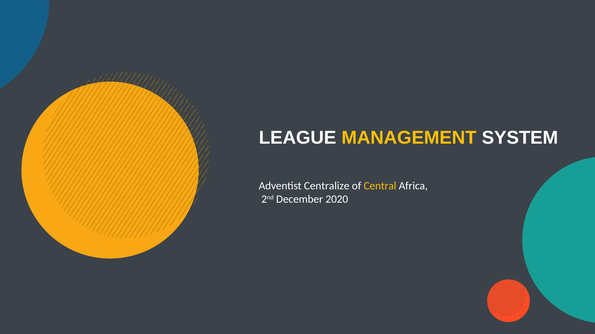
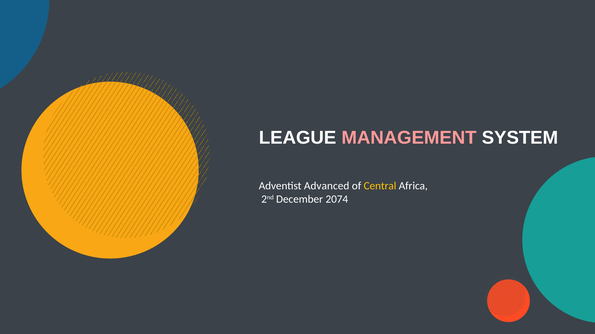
MANAGEMENT colour: yellow -> pink (409, 138)
Centralize: Centralize -> Advanced (327, 186)
2020: 2020 -> 2074 (337, 199)
